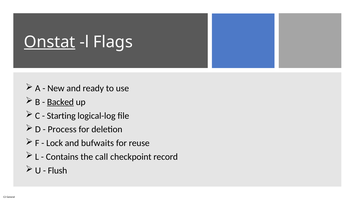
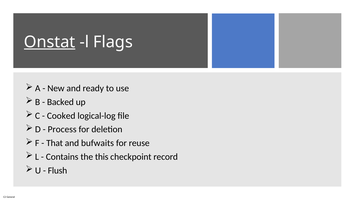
Backed underline: present -> none (60, 102)
Starting: Starting -> Cooked (61, 116)
Lock: Lock -> That (55, 143)
call: call -> this (102, 157)
